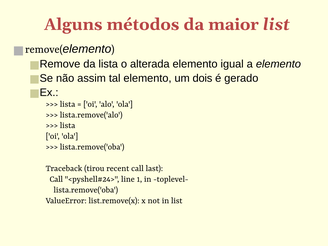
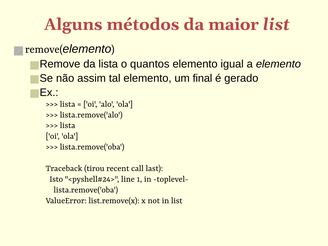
alterada: alterada -> quantos (150, 64)
dois: dois -> final (202, 78)
Call: Call -> Isto (56, 179)
